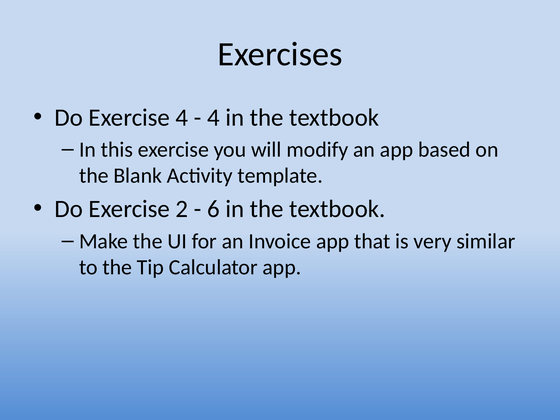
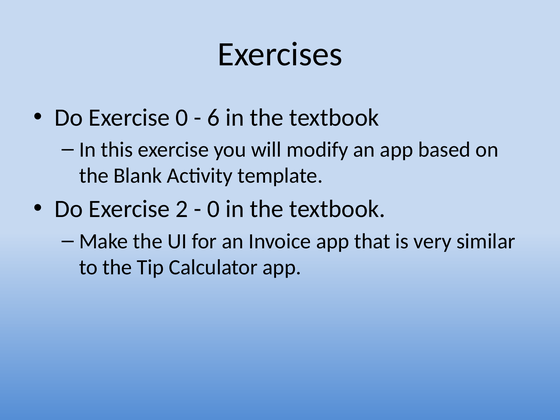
Exercise 4: 4 -> 0 (182, 117)
4: 4 -> 6 (213, 117)
6: 6 -> 0 (213, 209)
